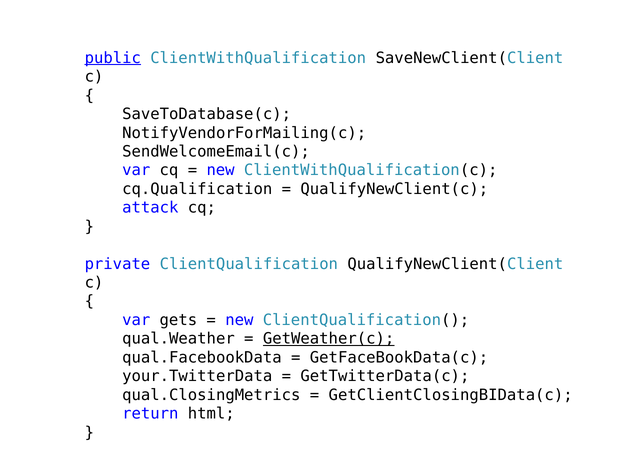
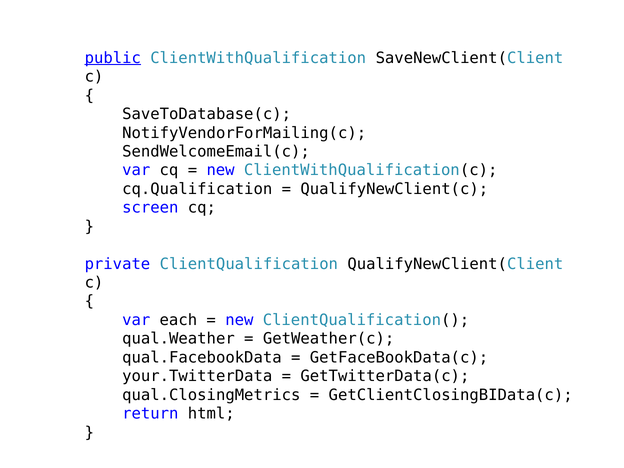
attack: attack -> screen (150, 208)
gets: gets -> each (178, 320)
GetWeather(c underline: present -> none (329, 339)
